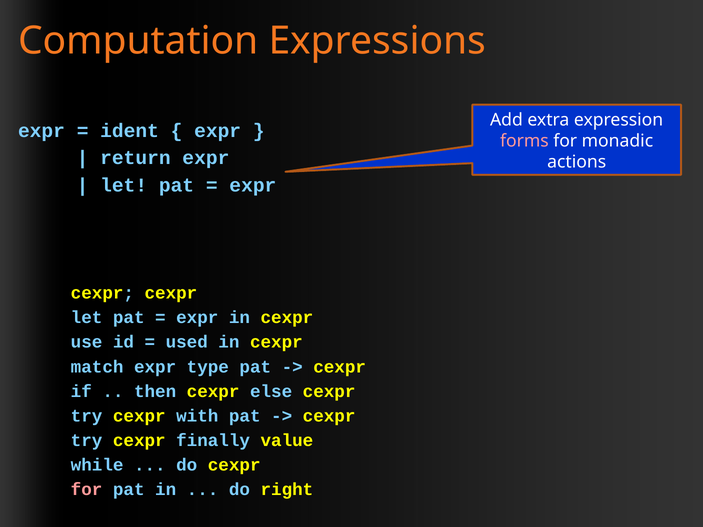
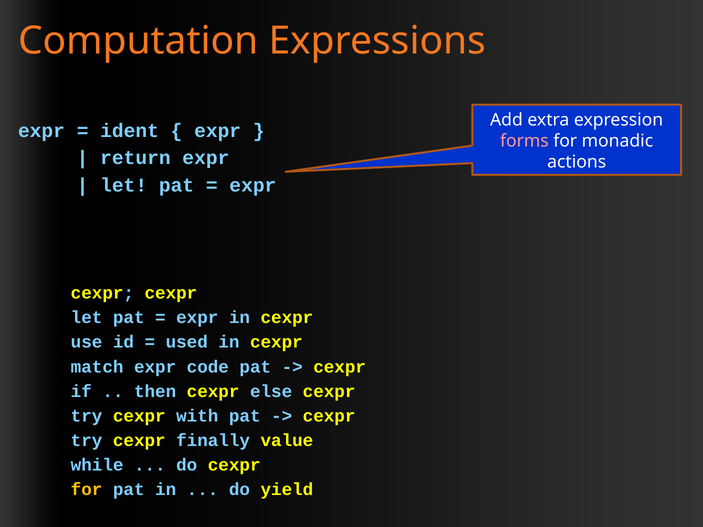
type: type -> code (208, 367)
for colour: pink -> yellow (87, 490)
right: right -> yield (287, 490)
